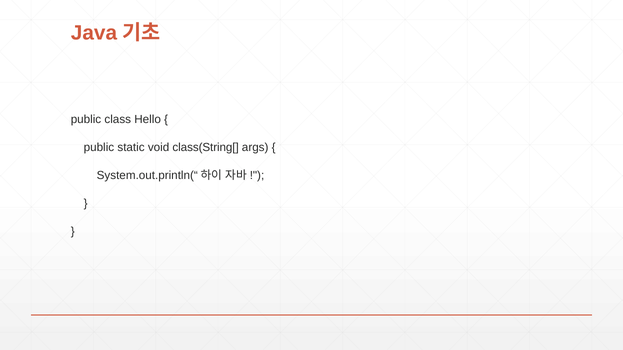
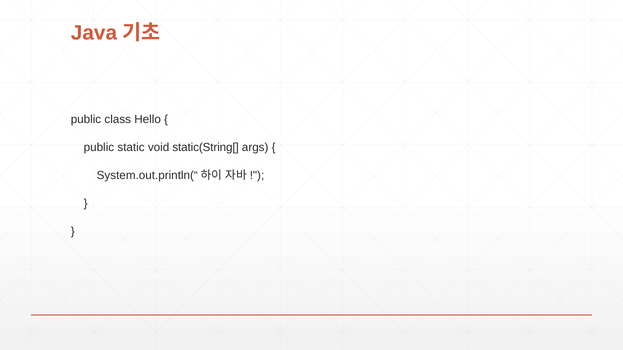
class(String[: class(String[ -> static(String[ (206, 147)
